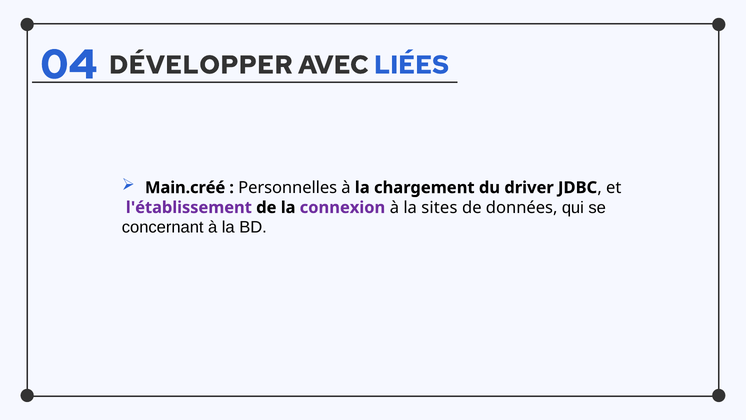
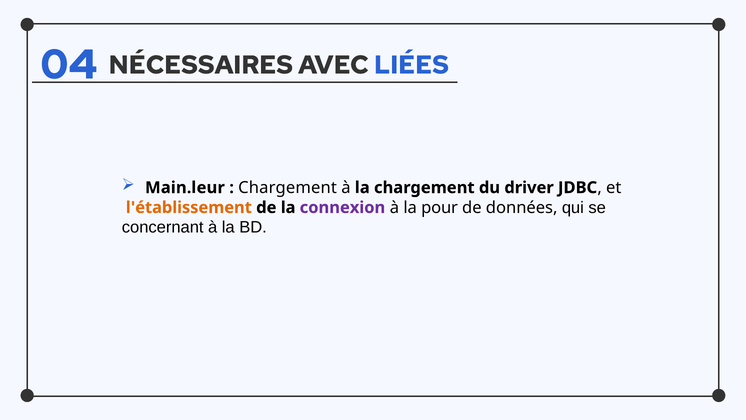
DÉVELOPPER: DÉVELOPPER -> NÉCESSAIRES (201, 65)
Main.créé: Main.créé -> Main.leur (185, 187)
Personnelles: Personnelles -> Chargement (288, 187)
l'établissement colour: purple -> orange (189, 207)
sites: sites -> pour (440, 207)
